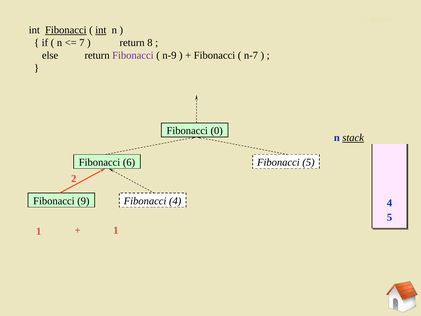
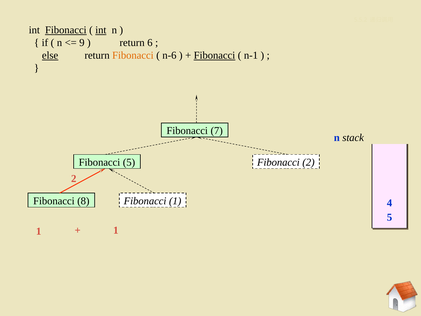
7: 7 -> 9 (82, 43)
8: 8 -> 6 (150, 43)
else underline: none -> present (50, 55)
Fibonacci colour: purple -> orange (133, 55)
n-9: n-9 -> n-6 (169, 55)
Fibonacci underline: none -> present (214, 55)
n-7: n-7 -> n-1 (251, 55)
0: 0 -> 7 (217, 131)
stack underline: present -> none (353, 138)
Fibonacci 6: 6 -> 5 (129, 162)
Fibonacci 5: 5 -> 2 (308, 162)
9: 9 -> 8 (83, 201)
Fibonacci 4: 4 -> 1 (175, 201)
